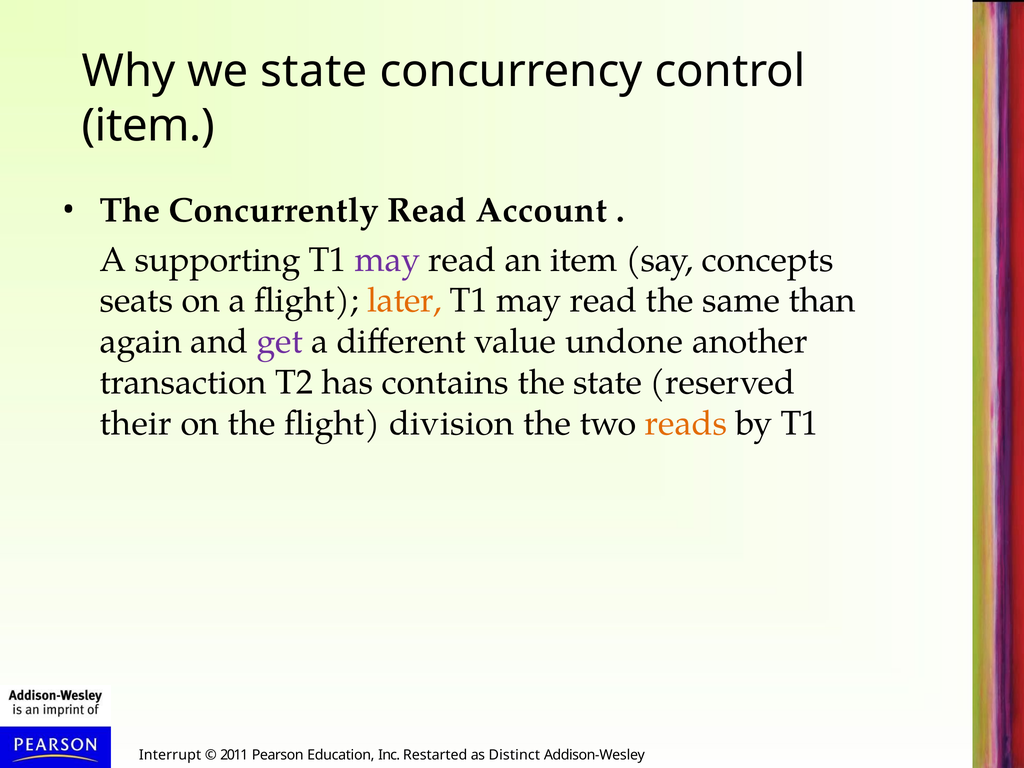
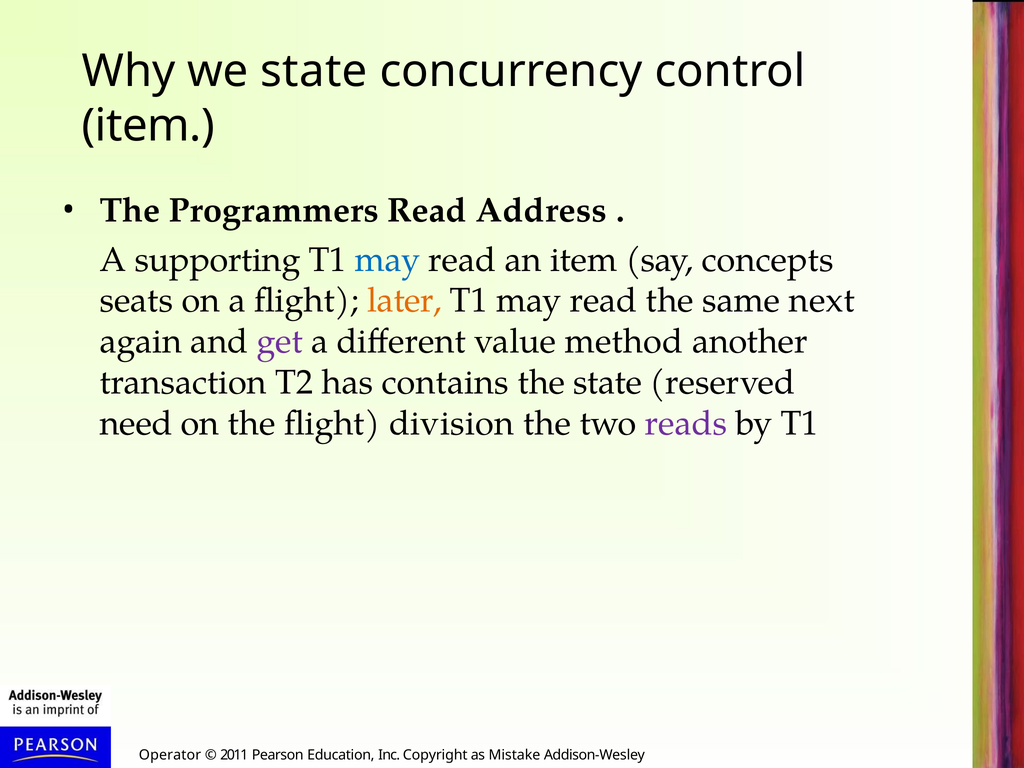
Concurrently: Concurrently -> Programmers (274, 210)
Account: Account -> Address (541, 210)
may colour: purple -> blue (388, 260)
than: than -> next (822, 301)
undone: undone -> method (624, 342)
their: their -> need (136, 424)
reads colour: orange -> purple (686, 424)
Interrupt: Interrupt -> Operator (170, 755)
Restarted: Restarted -> Copyright (435, 755)
Distinct: Distinct -> Mistake (514, 755)
